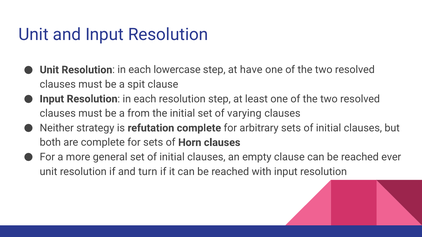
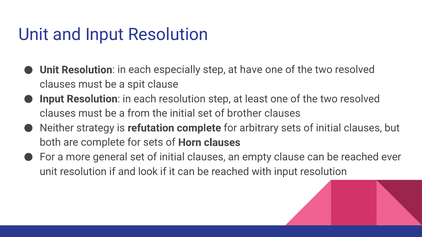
lowercase: lowercase -> especially (177, 70)
varying: varying -> brother (244, 114)
turn: turn -> look (148, 172)
